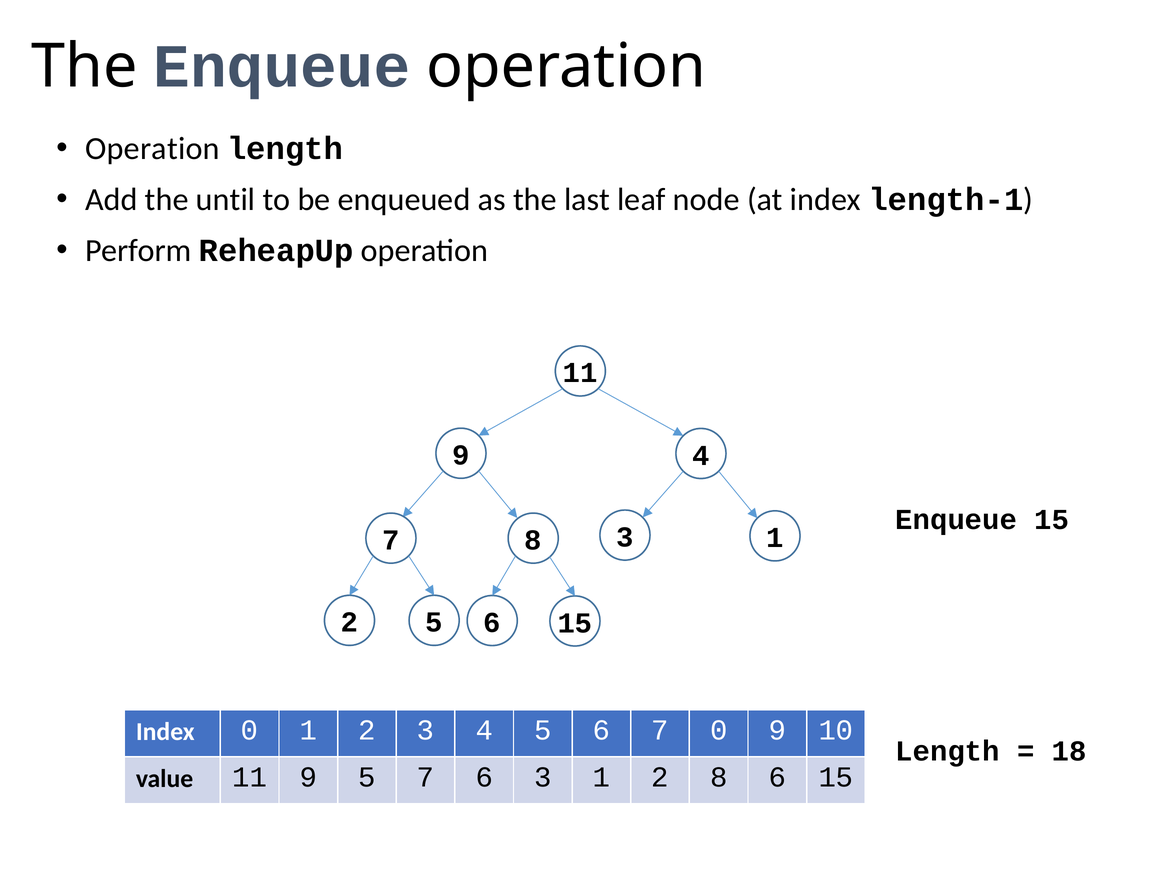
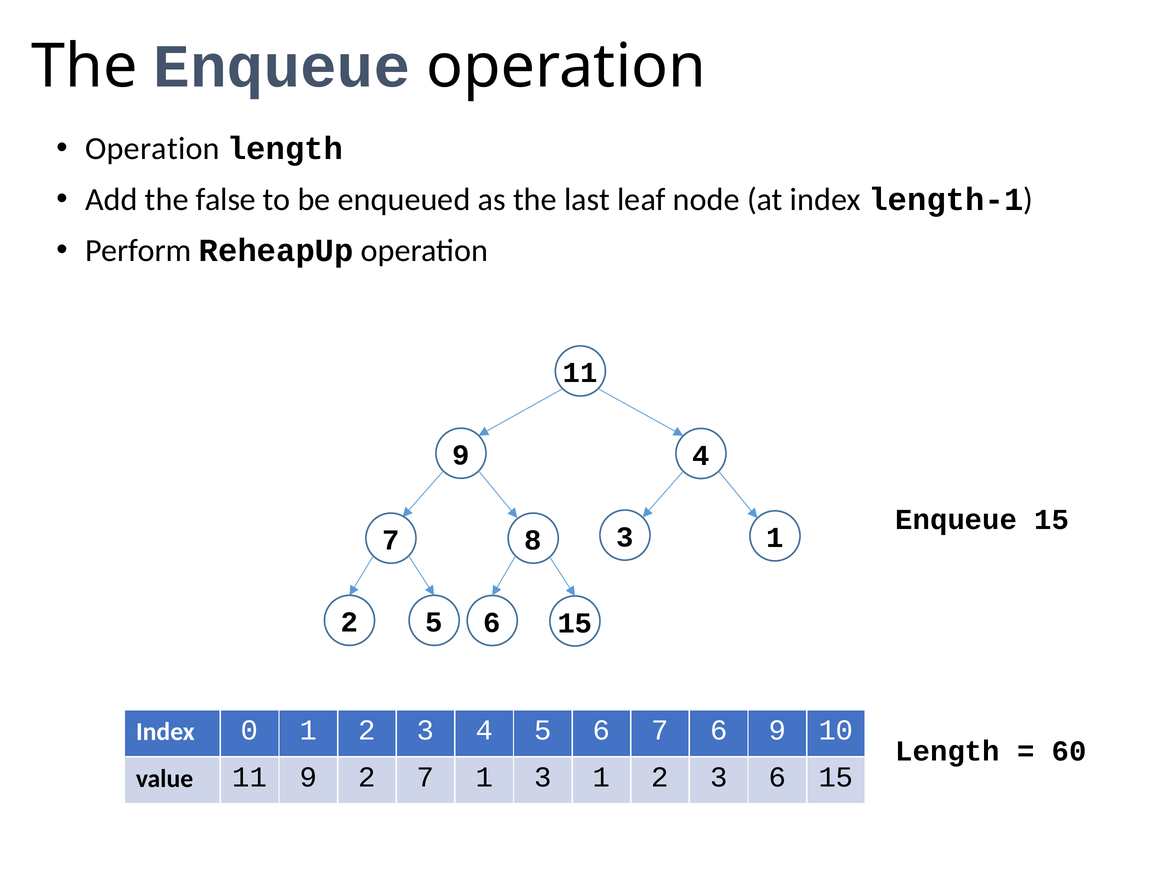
until: until -> false (226, 199)
7 0: 0 -> 6 (719, 730)
18: 18 -> 60 (1069, 751)
9 5: 5 -> 2 (367, 777)
7 6: 6 -> 1 (484, 777)
3 1 2 8: 8 -> 3 (719, 777)
